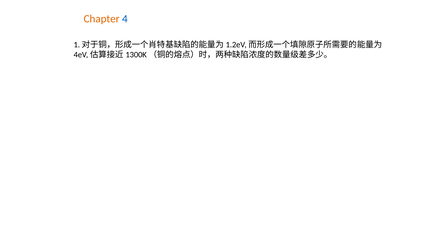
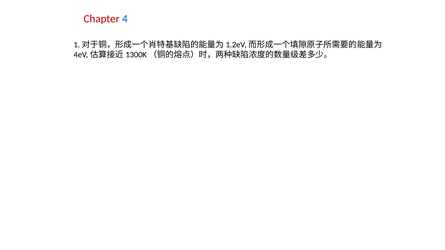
Chapter colour: orange -> red (102, 19)
